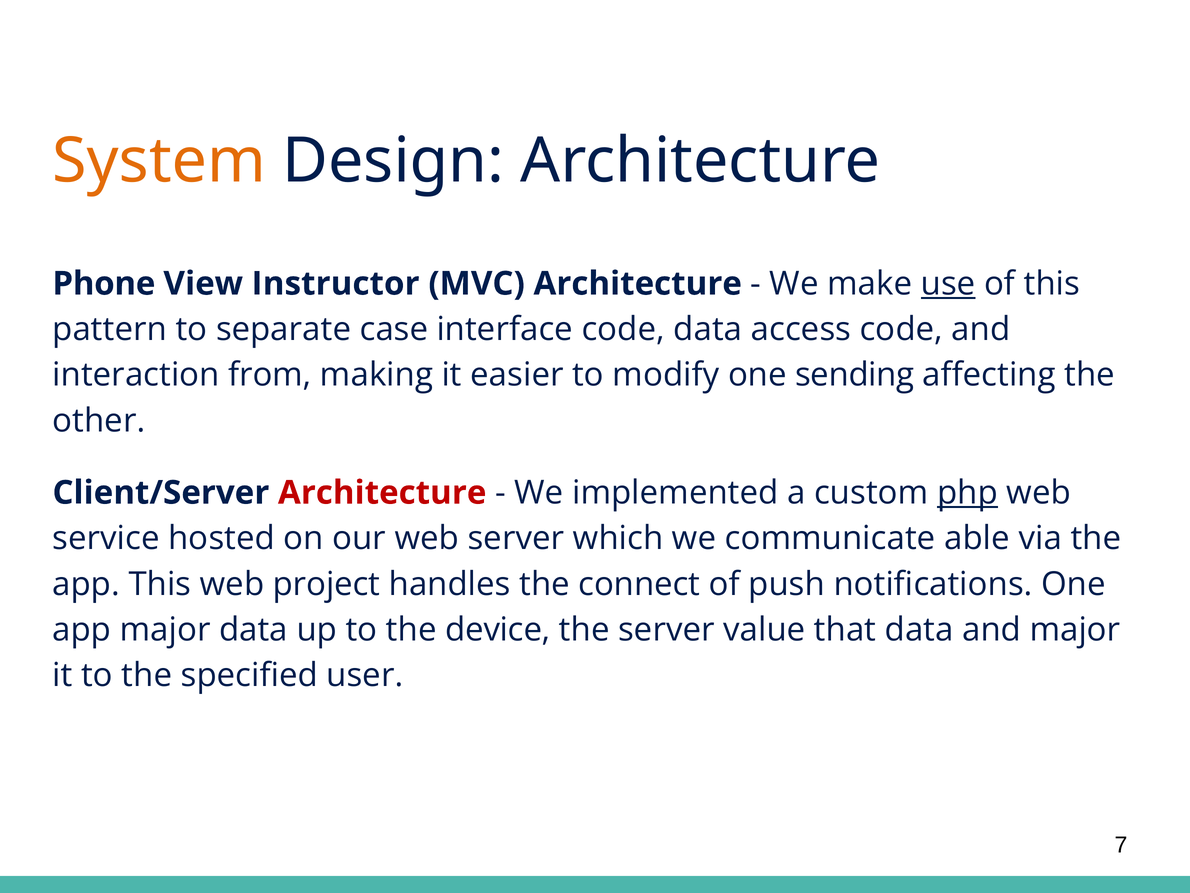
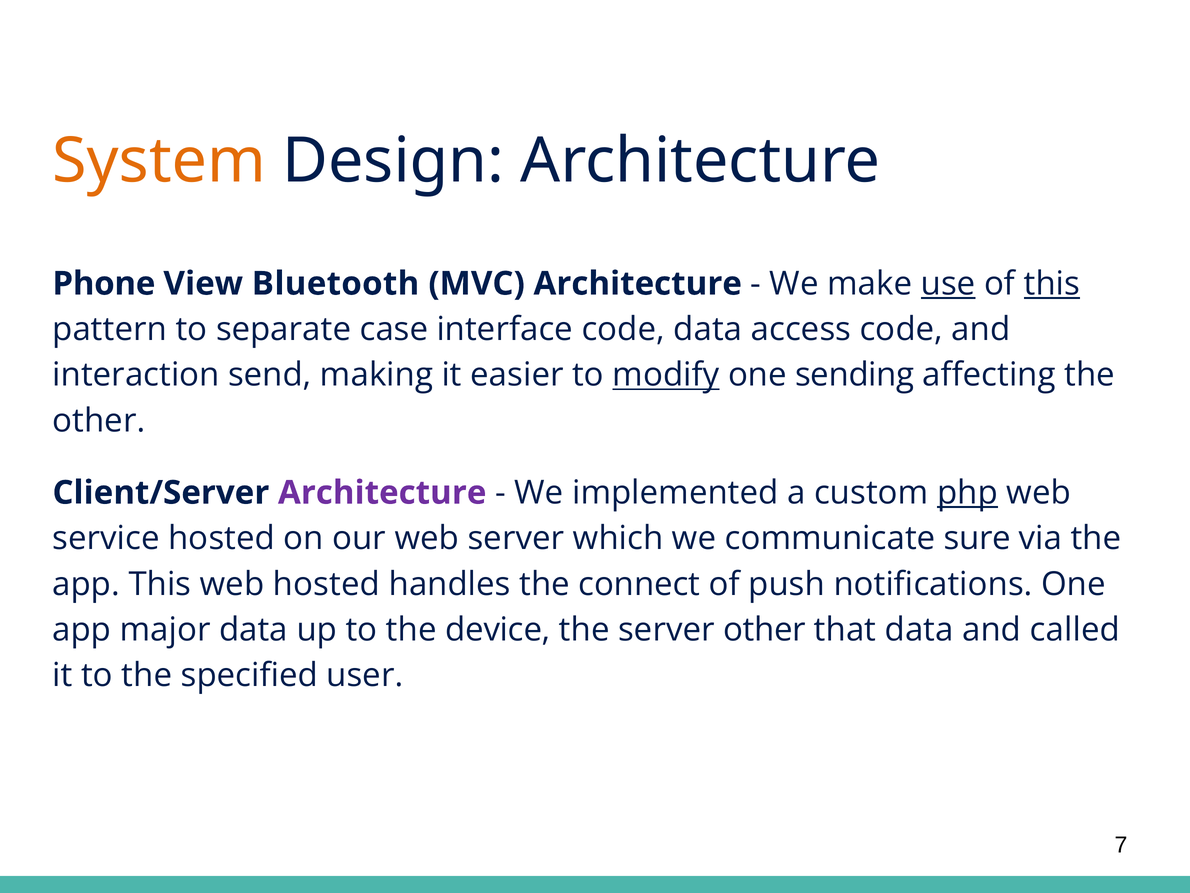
Instructor: Instructor -> Bluetooth (336, 284)
this underline: none -> present (1052, 284)
from: from -> send (270, 375)
modify underline: none -> present (666, 375)
Architecture colour: red -> purple (382, 492)
able: able -> sure (977, 538)
web project: project -> hosted (326, 584)
server value: value -> other (765, 629)
and major: major -> called (1075, 629)
